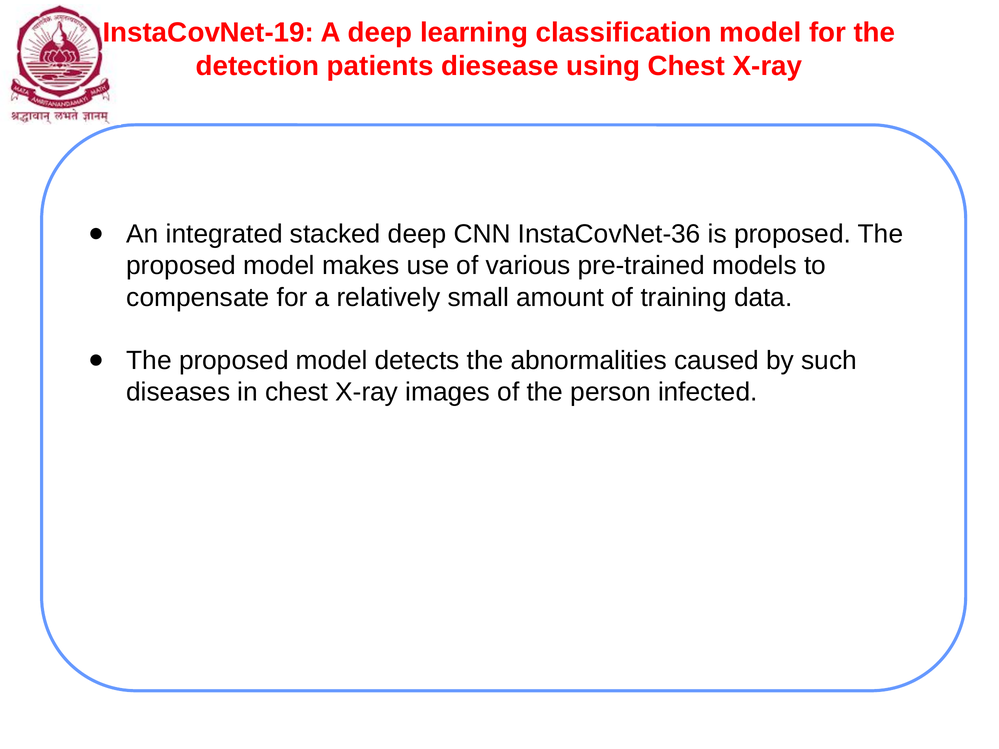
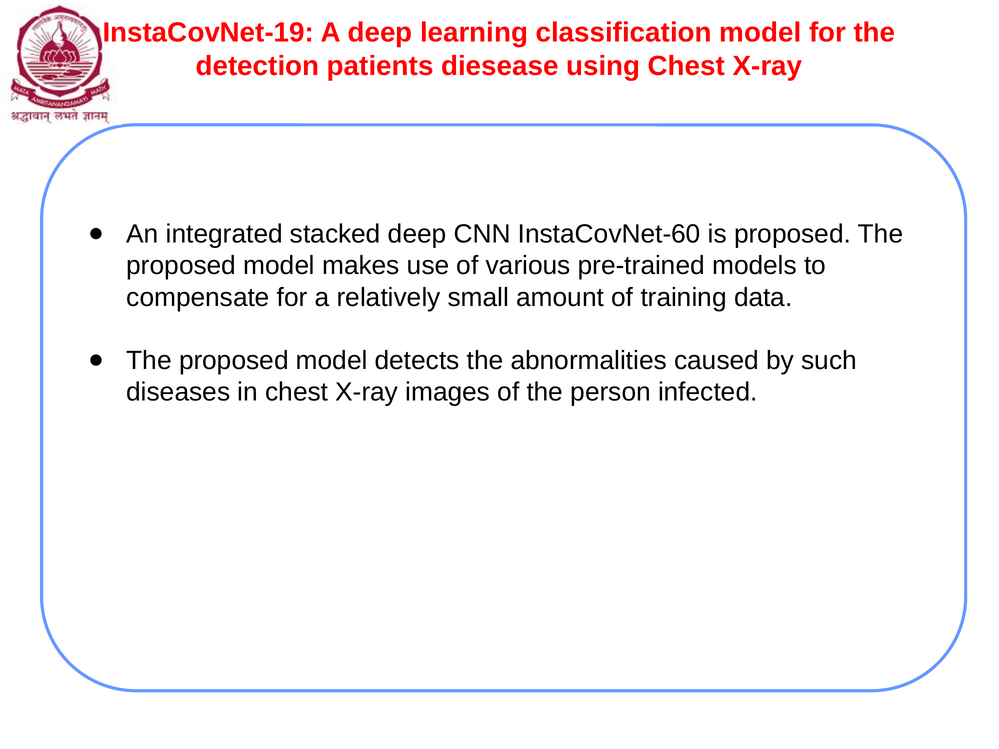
InstaCovNet-36: InstaCovNet-36 -> InstaCovNet-60 (609, 234)
